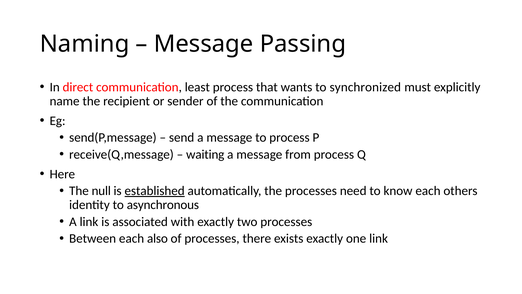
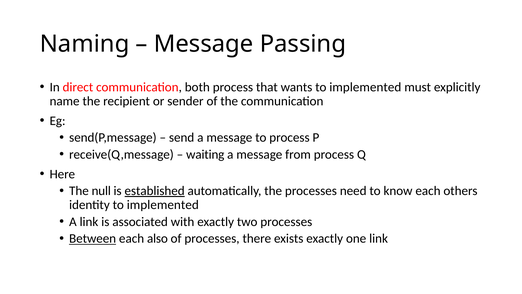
least: least -> both (197, 87)
wants to synchronized: synchronized -> implemented (365, 87)
identity to asynchronous: asynchronous -> implemented (163, 205)
Between underline: none -> present (93, 238)
